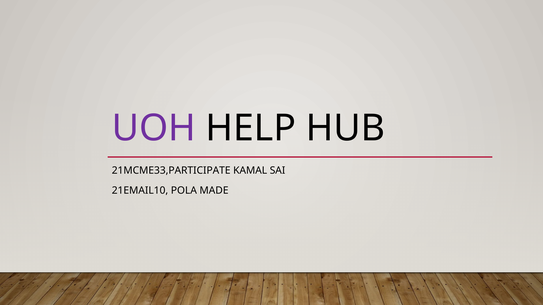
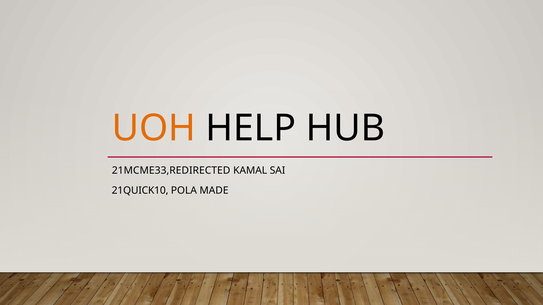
UOH colour: purple -> orange (154, 129)
21MCME33,PARTICIPATE: 21MCME33,PARTICIPATE -> 21MCME33,REDIRECTED (171, 171)
21EMAIL10: 21EMAIL10 -> 21QUICK10 (140, 191)
